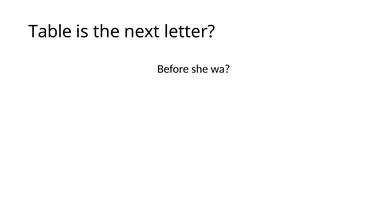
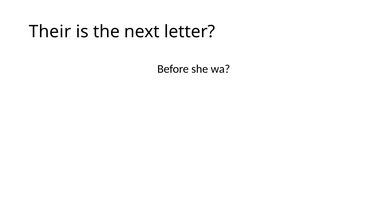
Table: Table -> Their (50, 32)
